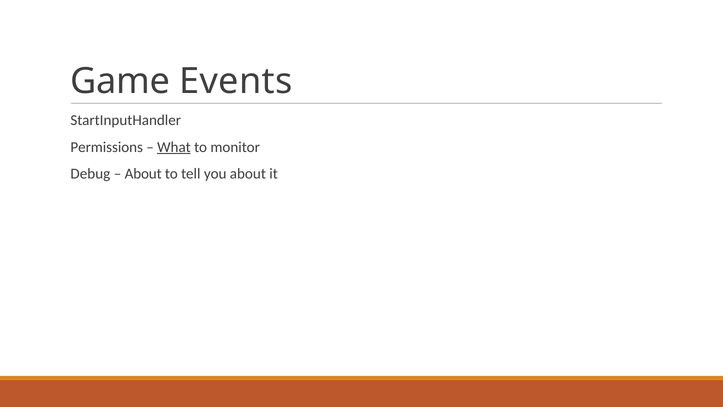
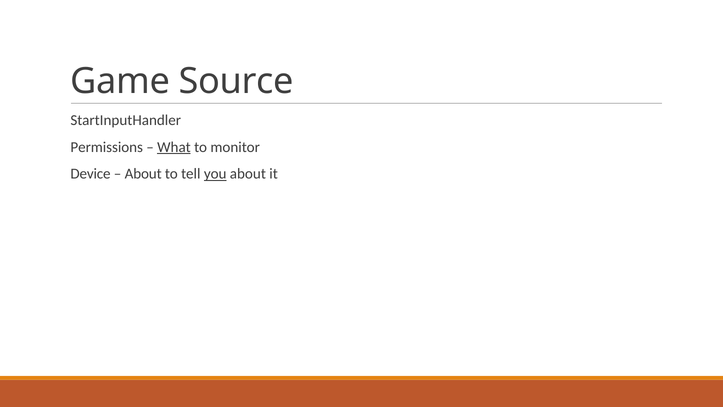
Events: Events -> Source (236, 81)
Debug: Debug -> Device (91, 174)
you underline: none -> present (215, 174)
